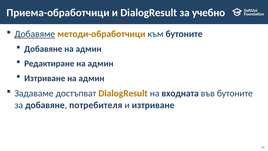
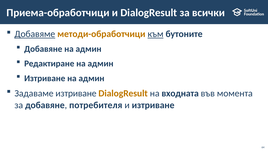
учебно: учебно -> всички (209, 13)
към underline: none -> present (156, 34)
Задаваме достъпват: достъпват -> изтриване (76, 93)
във бутоните: бутоните -> момента (235, 93)
